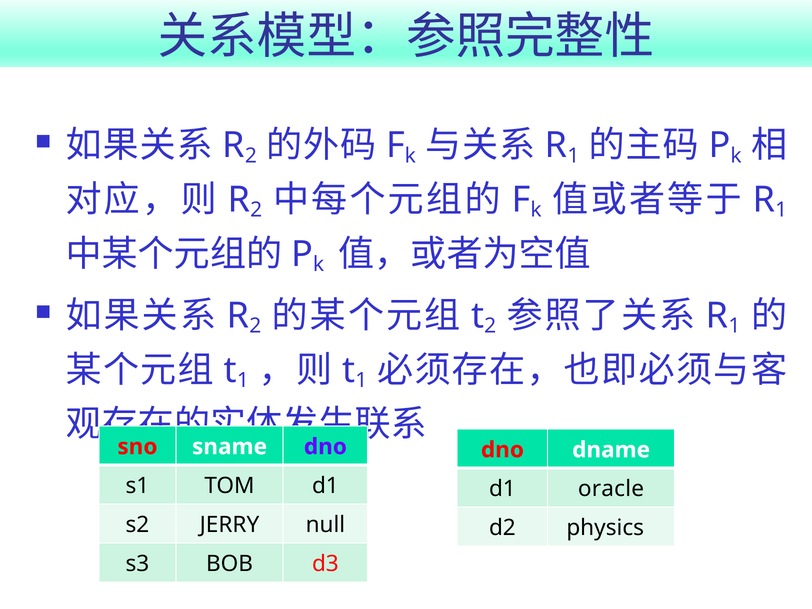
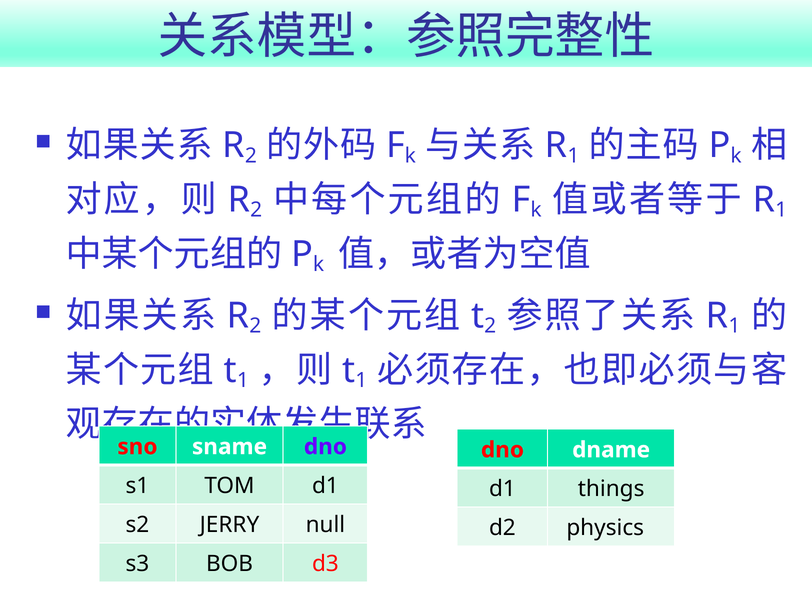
oracle: oracle -> things (611, 489)
